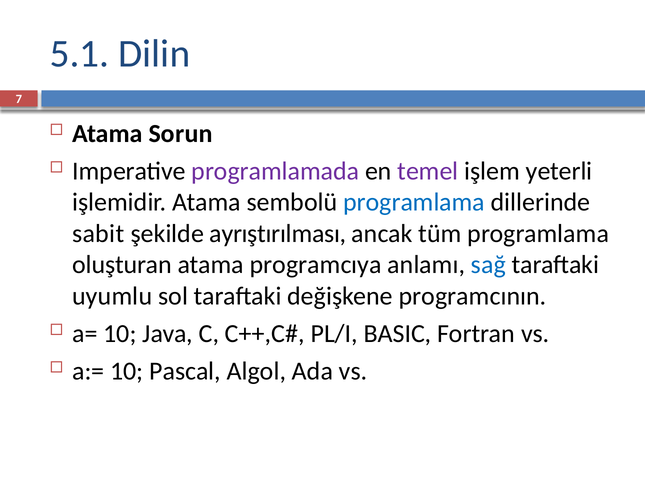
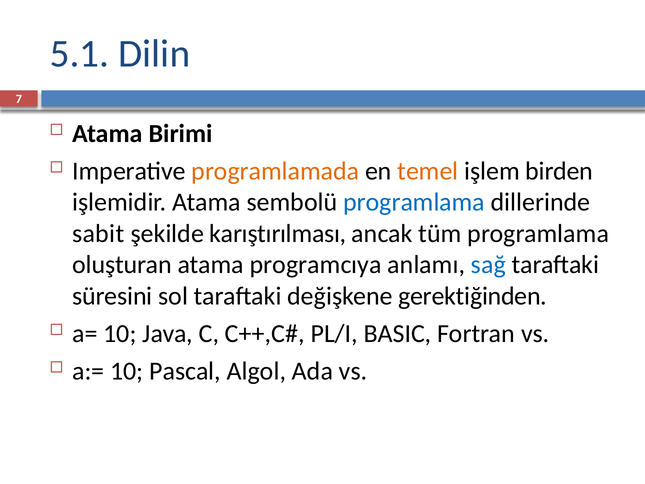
Sorun: Sorun -> Birimi (181, 133)
programlamada colour: purple -> orange (275, 171)
temel colour: purple -> orange (428, 171)
yeterli: yeterli -> birden (559, 171)
ayrıştırılması: ayrıştırılması -> karıştırılması (278, 233)
uyumlu: uyumlu -> süresini (112, 296)
programcının: programcının -> gerektiğinden (473, 296)
